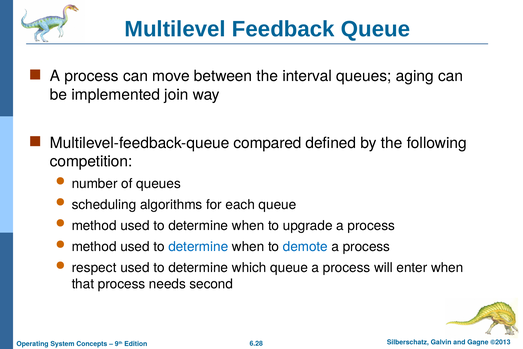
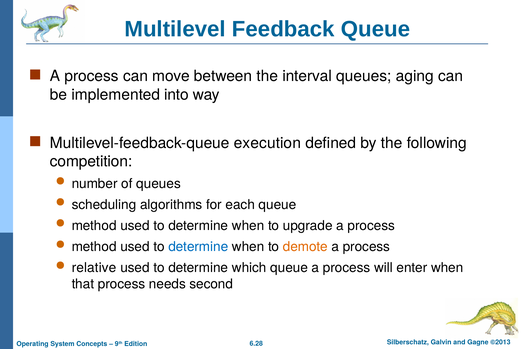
join: join -> into (176, 95)
compared: compared -> execution (267, 143)
demote colour: blue -> orange (305, 246)
respect: respect -> relative (94, 268)
